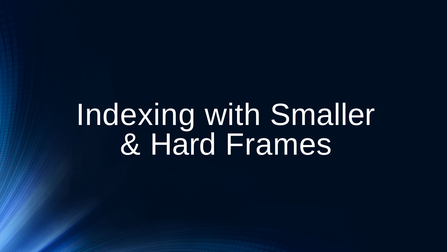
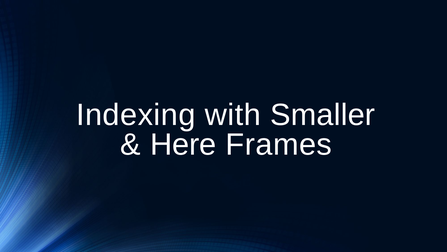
Hard: Hard -> Here (183, 144)
